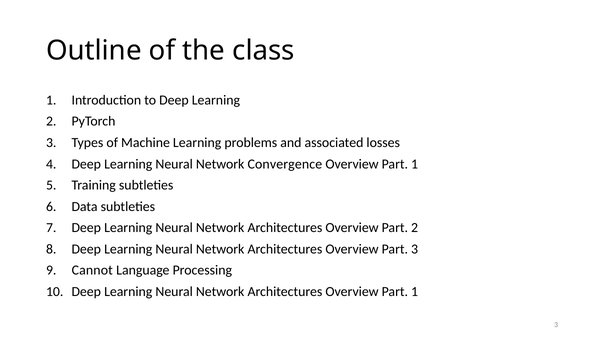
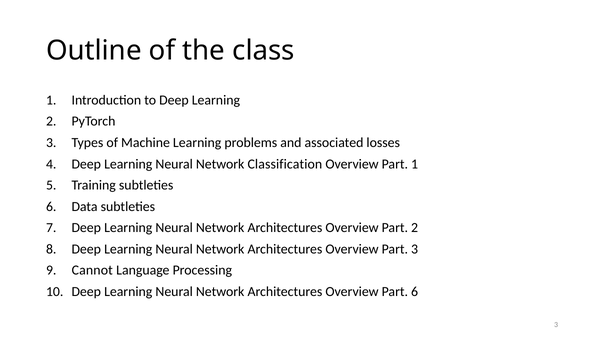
Convergence: Convergence -> Classification (285, 164)
Architectures Overview Part 1: 1 -> 6 (415, 291)
